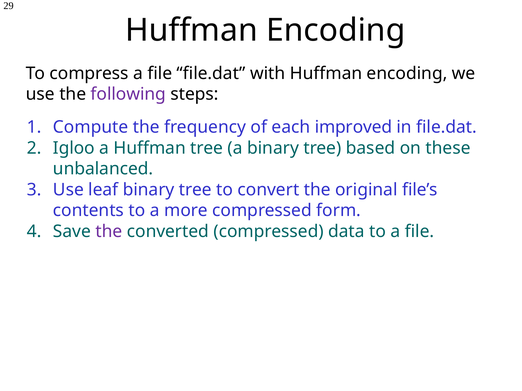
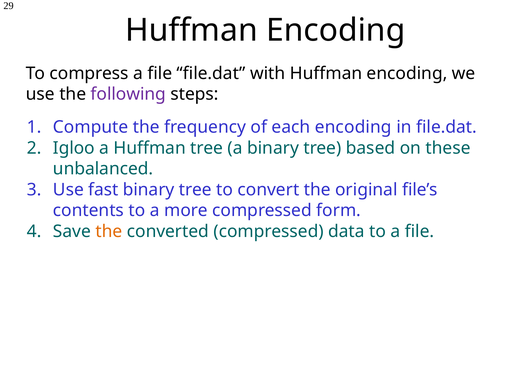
each improved: improved -> encoding (353, 127)
leaf: leaf -> fast (103, 190)
the colour: purple -> orange (109, 232)
